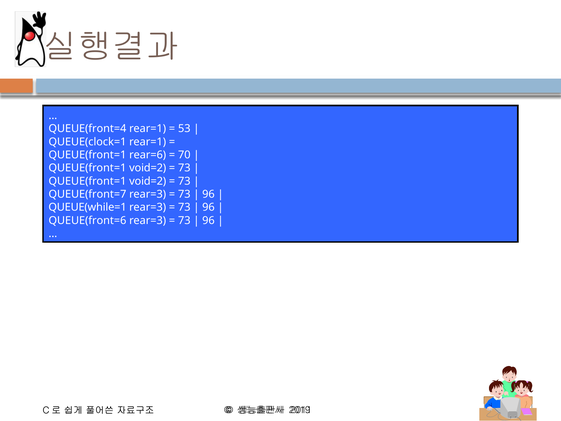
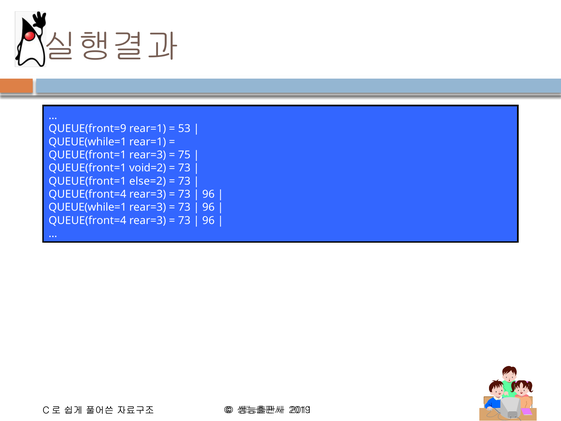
QUEUE(front=4: QUEUE(front=4 -> QUEUE(front=9 (87, 129)
QUEUE(clock=1: QUEUE(clock=1 -> QUEUE(while=1 (88, 142)
QUEUE(front=1 rear=6: rear=6 -> rear=3 (148, 155)
70: 70 -> 75 (184, 155)
void=2: void=2 -> else=2 (148, 181)
QUEUE(front=7: QUEUE(front=7 -> QUEUE(front=4 (87, 194)
QUEUE(front=6: QUEUE(front=6 -> QUEUE(front=4 (87, 220)
